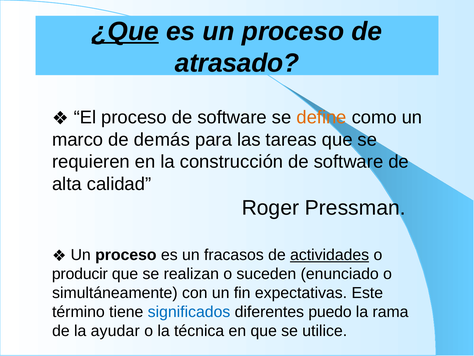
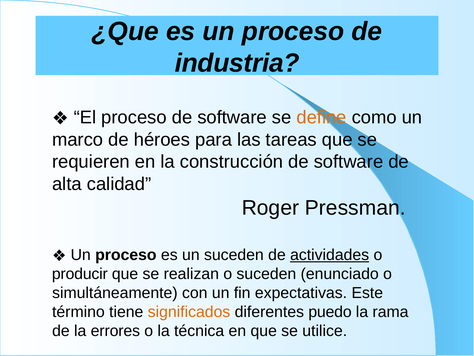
¿Que underline: present -> none (125, 31)
atrasado: atrasado -> industria (237, 63)
demás: demás -> héroes (162, 140)
un fracasos: fracasos -> suceden (234, 255)
significados colour: blue -> orange (189, 312)
ayudar: ayudar -> errores (115, 331)
